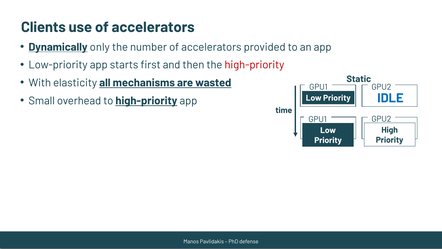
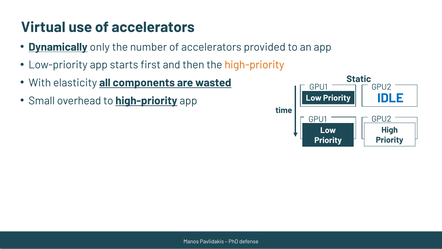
Clients: Clients -> Virtual (43, 27)
high-priority colour: red -> orange (254, 65)
mechanisms: mechanisms -> components (144, 83)
